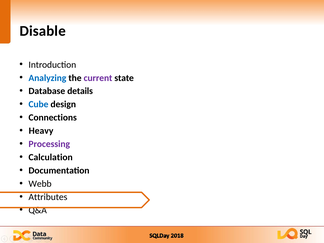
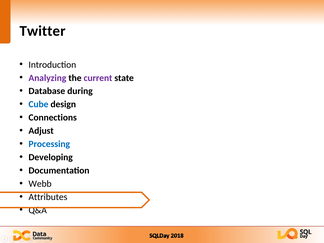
Disable: Disable -> Twitter (43, 31)
Analyzing colour: blue -> purple (47, 78)
details: details -> during (80, 91)
Heavy: Heavy -> Adjust (41, 131)
Processing colour: purple -> blue (49, 144)
Calculation: Calculation -> Developing (51, 157)
